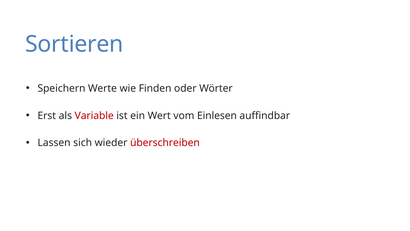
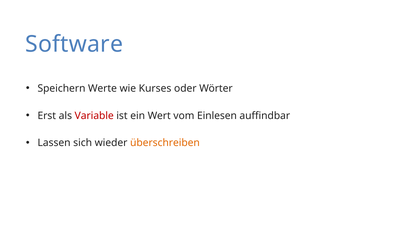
Sortieren: Sortieren -> Software (74, 44)
Finden: Finden -> Kurses (155, 88)
überschreiben colour: red -> orange (165, 143)
